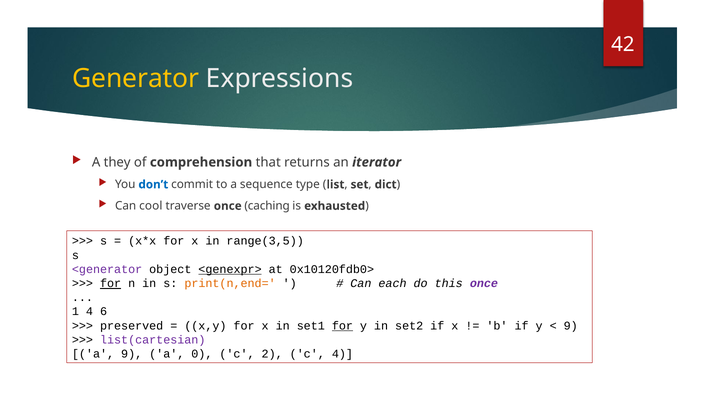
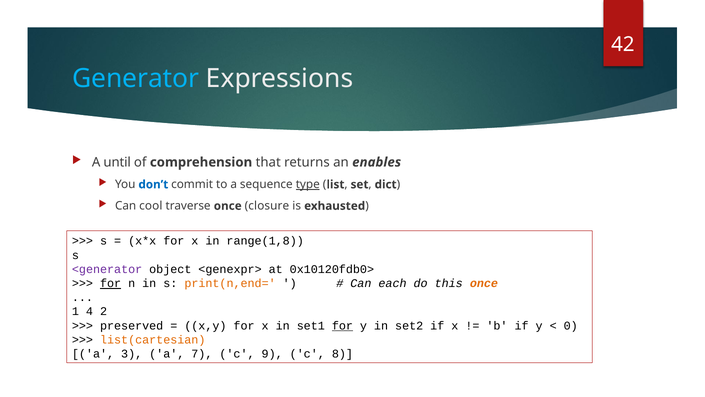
Generator colour: yellow -> light blue (136, 79)
they: they -> until (117, 162)
iterator: iterator -> enables (377, 162)
type underline: none -> present (308, 184)
caching: caching -> closure (267, 206)
range(3,5: range(3,5 -> range(1,8 (265, 241)
<genexpr> underline: present -> none (230, 269)
once colour: purple -> orange (484, 283)
6: 6 -> 2 (104, 311)
9: 9 -> 0 (571, 325)
list(cartesian colour: purple -> orange (153, 339)
a 9: 9 -> 3 (132, 354)
0: 0 -> 7 (202, 354)
2: 2 -> 9 (272, 354)
c 4: 4 -> 8 (342, 354)
